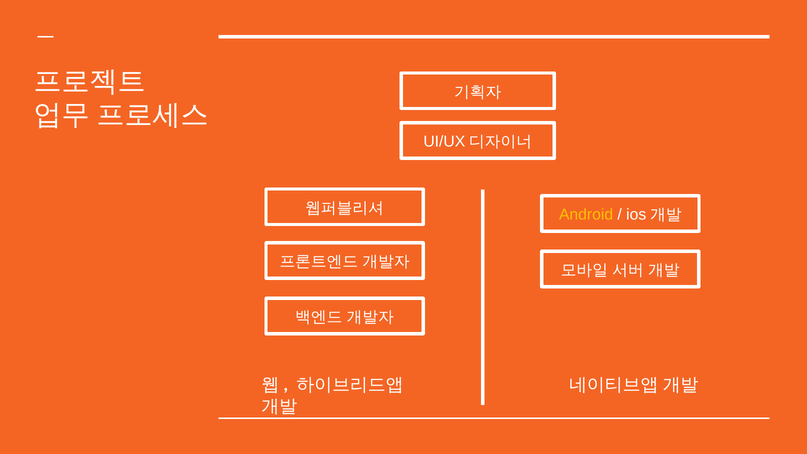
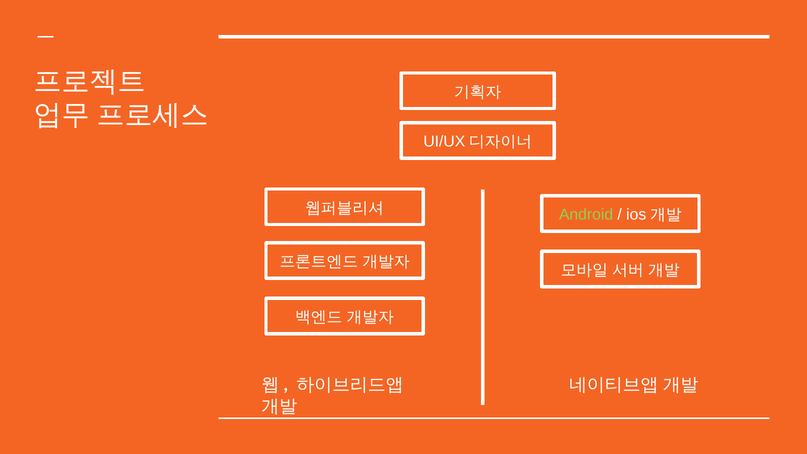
Android colour: yellow -> light green (586, 215)
